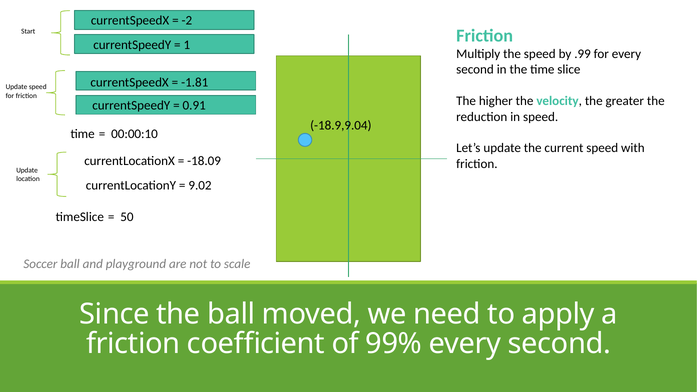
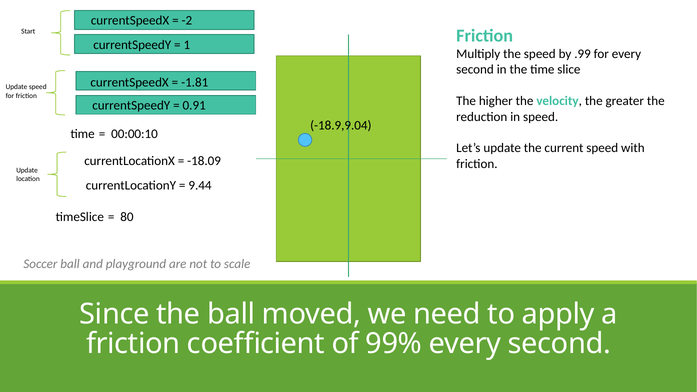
9.02: 9.02 -> 9.44 (200, 186)
50: 50 -> 80 (127, 217)
